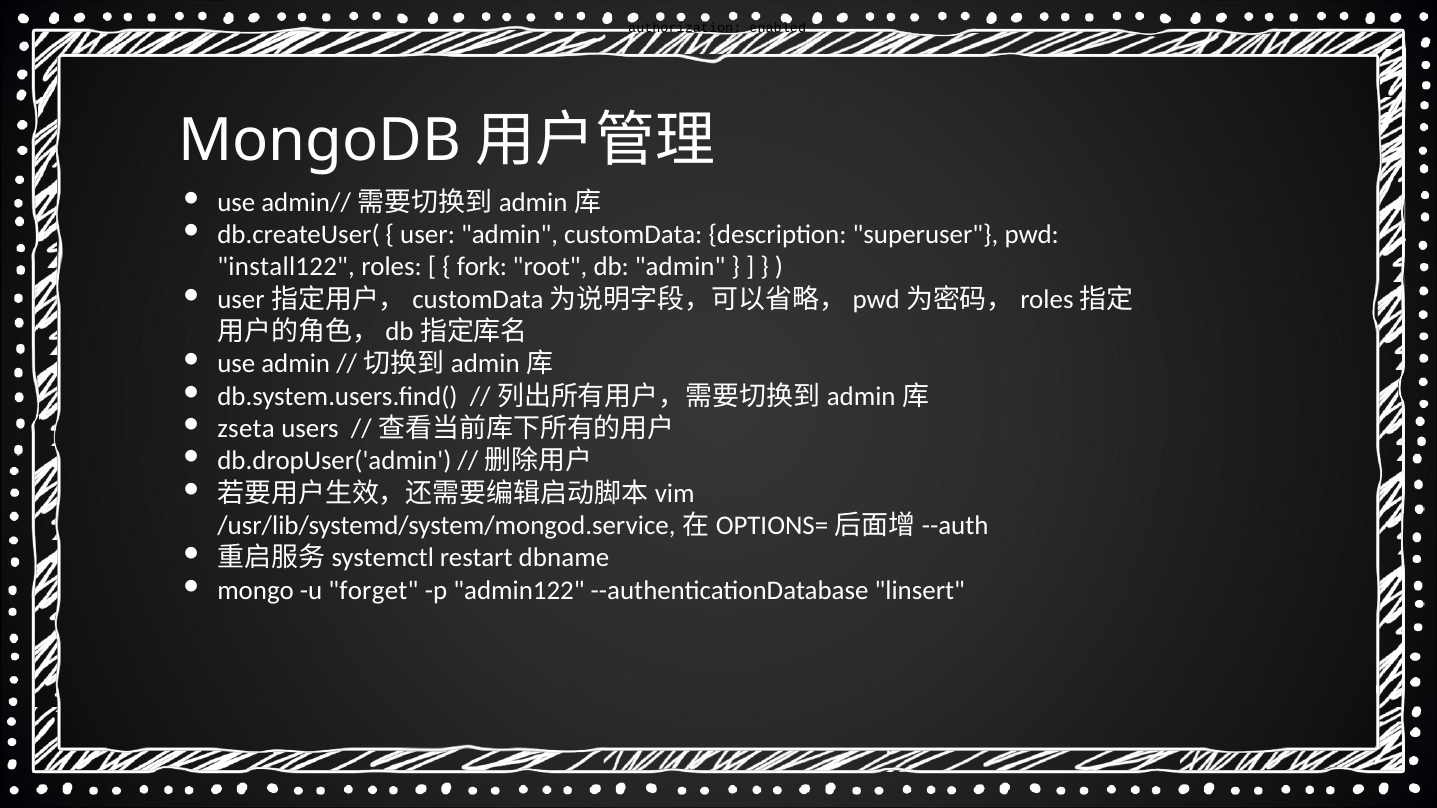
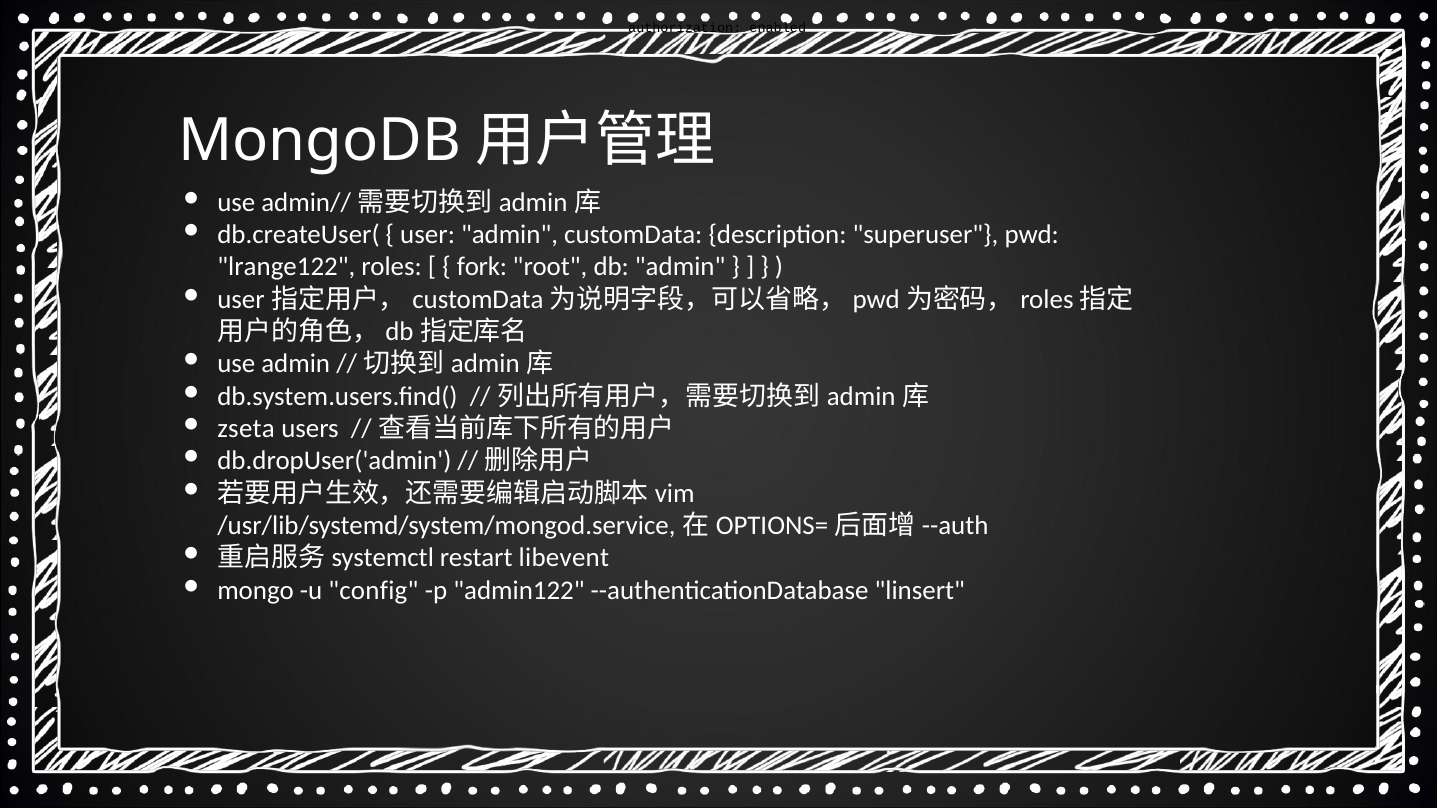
install122: install122 -> lrange122 (286, 267)
dbname: dbname -> libevent (564, 558)
forget: forget -> config (373, 590)
